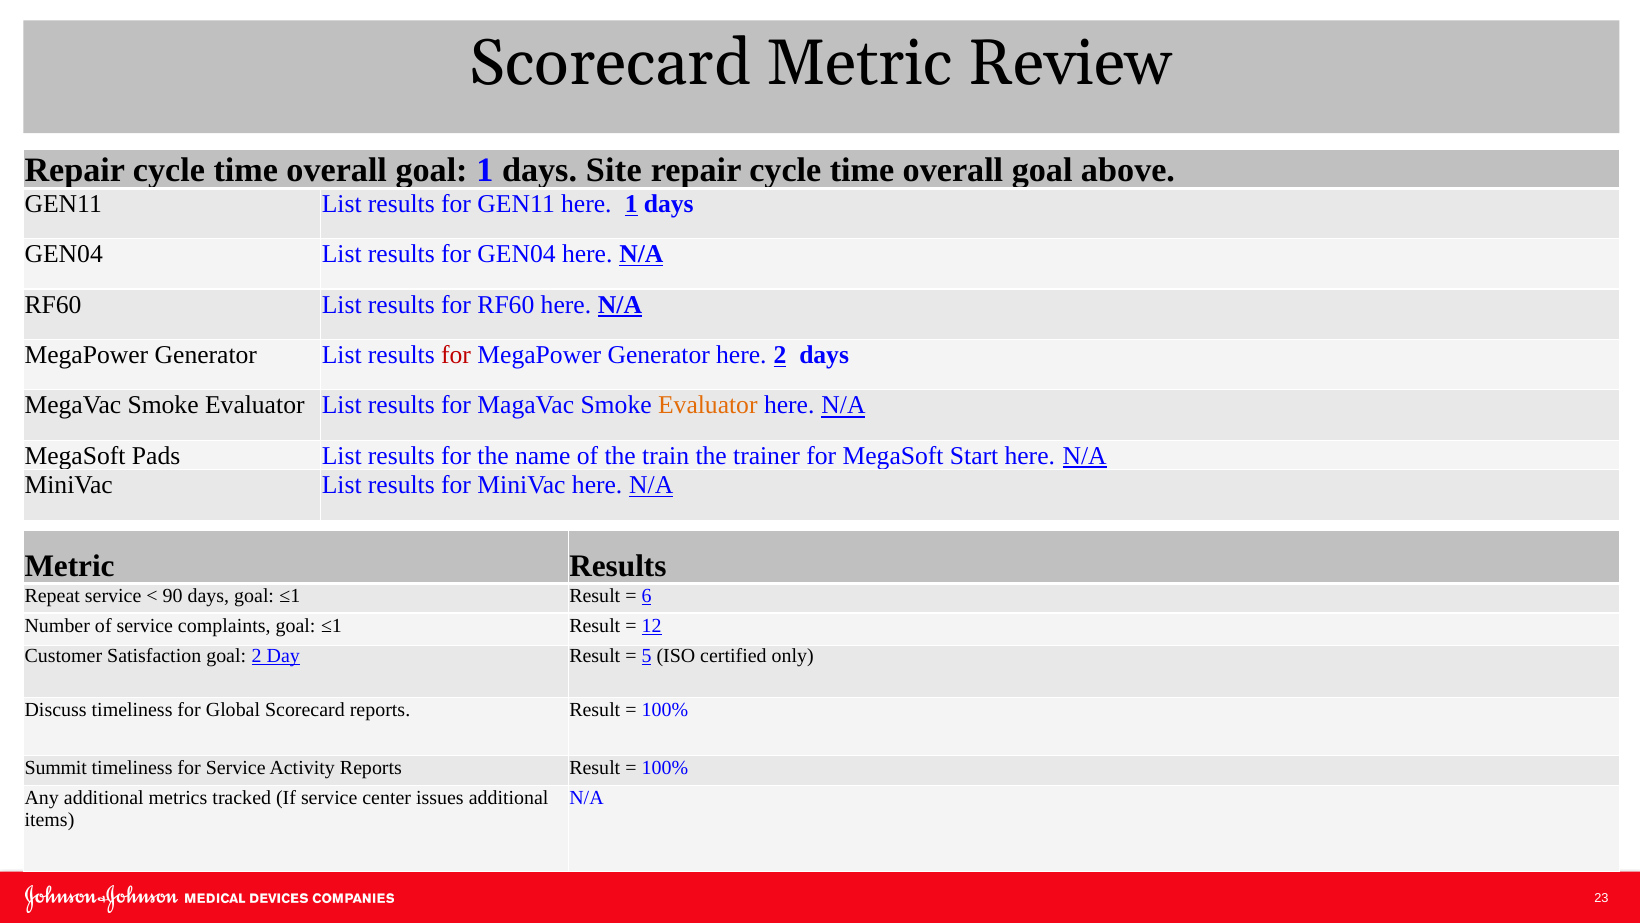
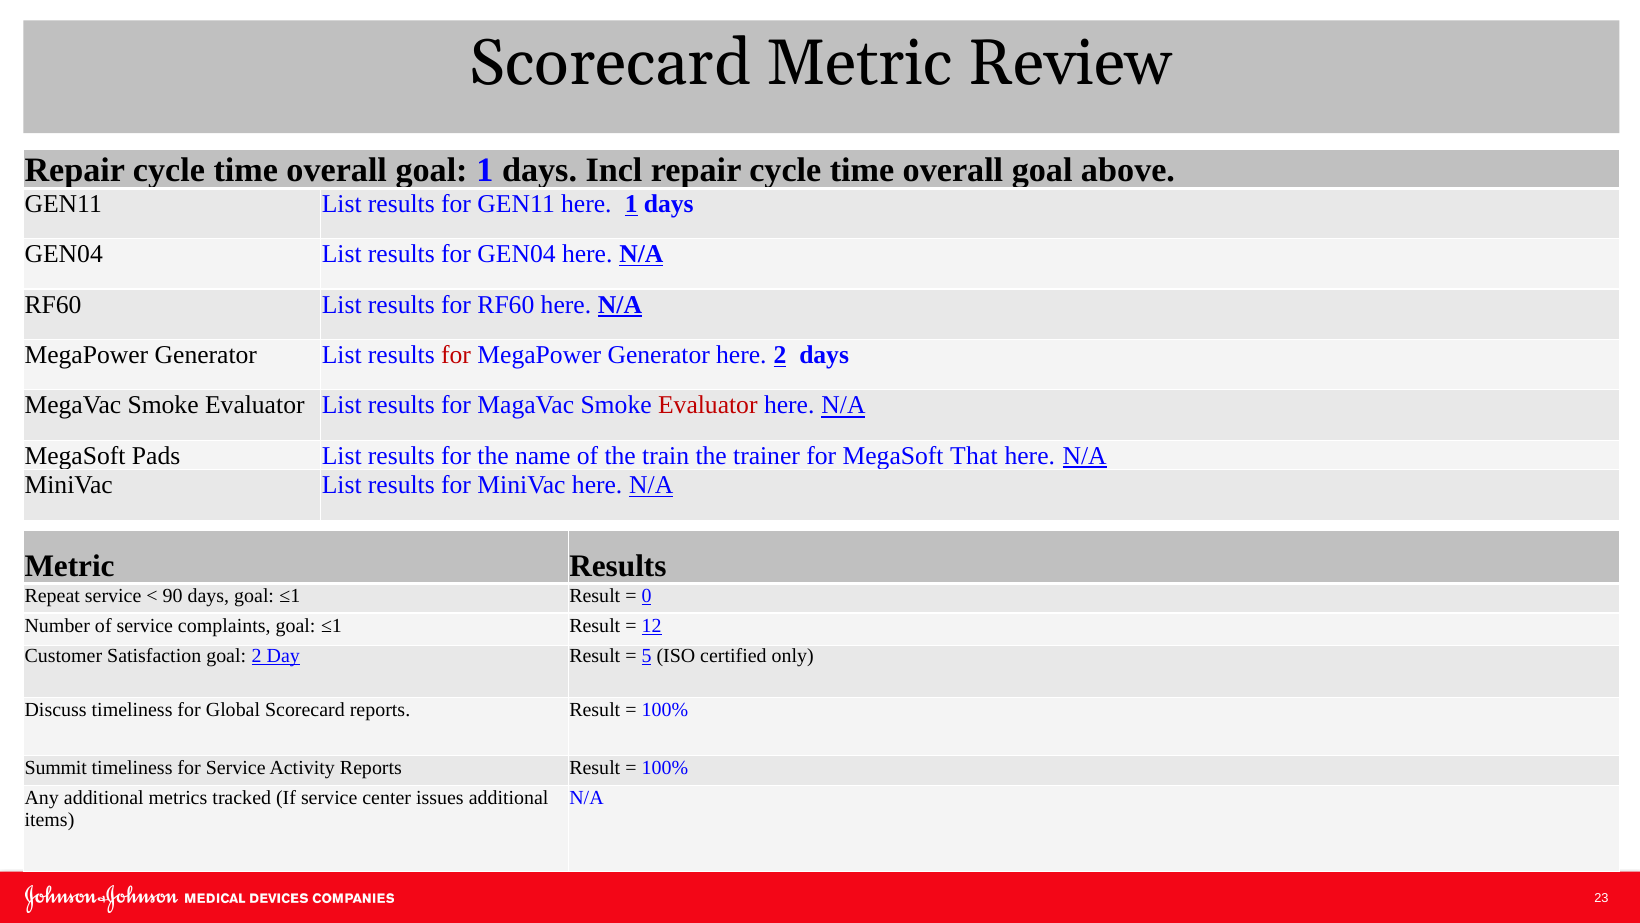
Site: Site -> Incl (614, 170)
Evaluator colour: orange -> red (708, 405)
Start: Start -> That (974, 456)
6: 6 -> 0 (647, 595)
